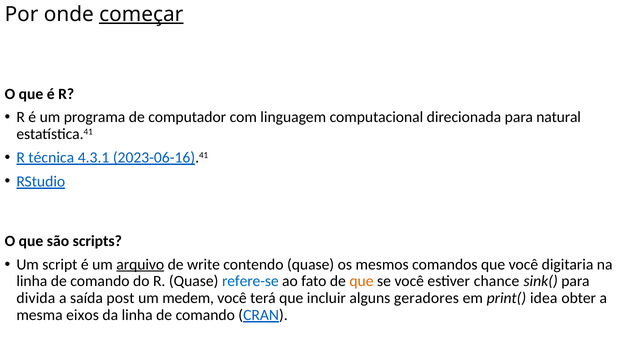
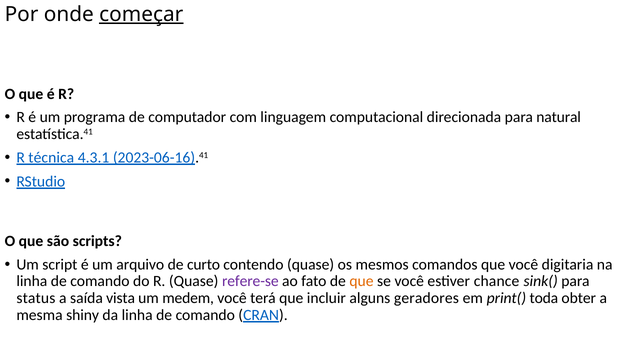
arquivo underline: present -> none (140, 264)
write: write -> curto (204, 264)
refere-se colour: blue -> purple (250, 281)
divida: divida -> status (36, 298)
post: post -> vista (121, 298)
idea: idea -> toda (544, 298)
eixos: eixos -> shiny (83, 315)
